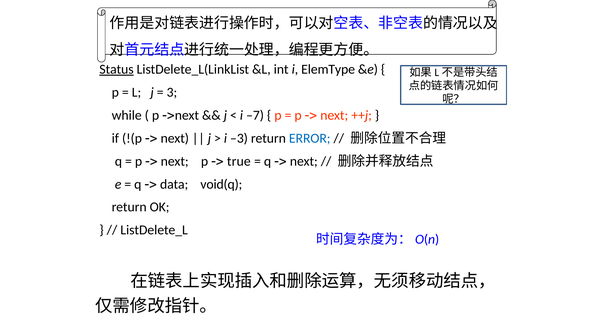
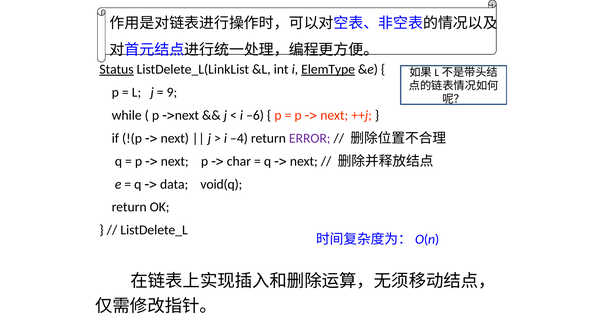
ElemType underline: none -> present (328, 69)
3: 3 -> 9 (172, 92)
–7: –7 -> –6 (255, 115)
–3: –3 -> –4 (239, 138)
ERROR colour: blue -> purple (310, 138)
true: true -> char (239, 161)
